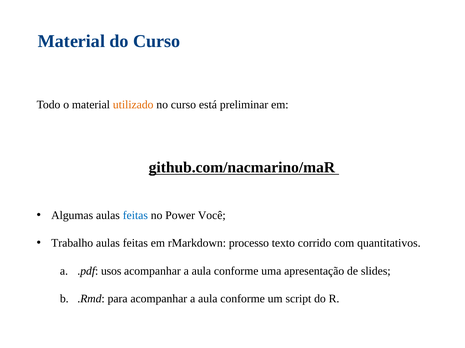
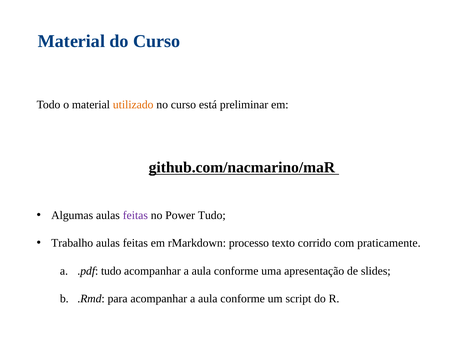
feitas colour: blue -> purple (135, 216)
Power Você: Você -> Tudo (212, 216)
quantitativos: quantitativos -> praticamente (389, 244)
.pdf usos: usos -> tudo (111, 272)
